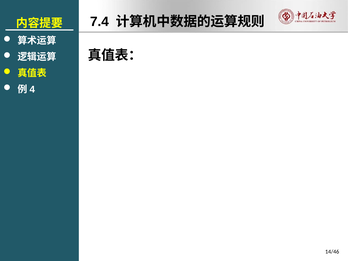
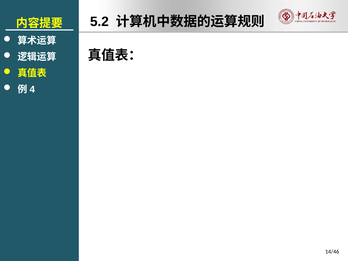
7.4: 7.4 -> 5.2 (100, 22)
